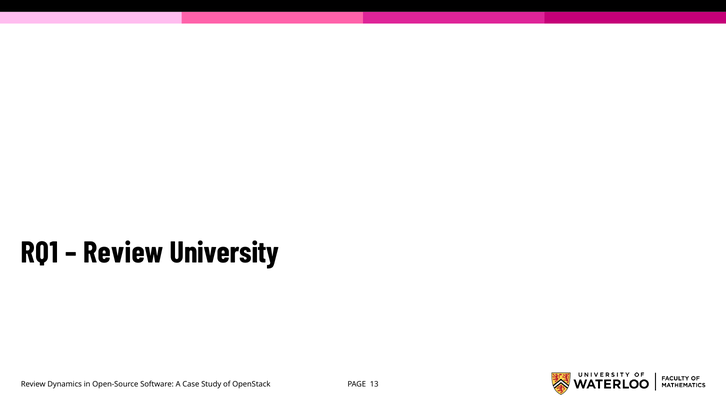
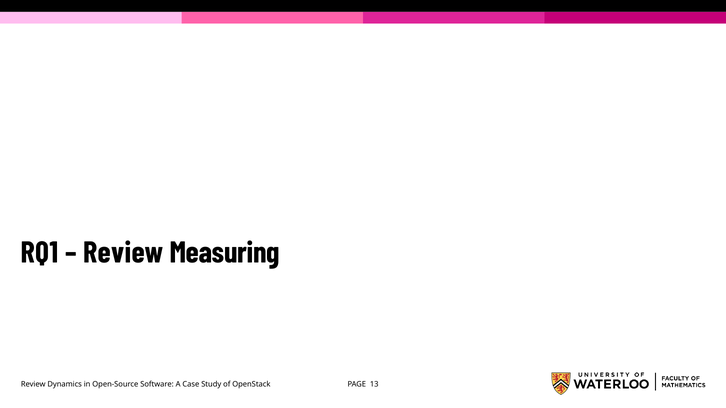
University: University -> Measuring (225, 253)
